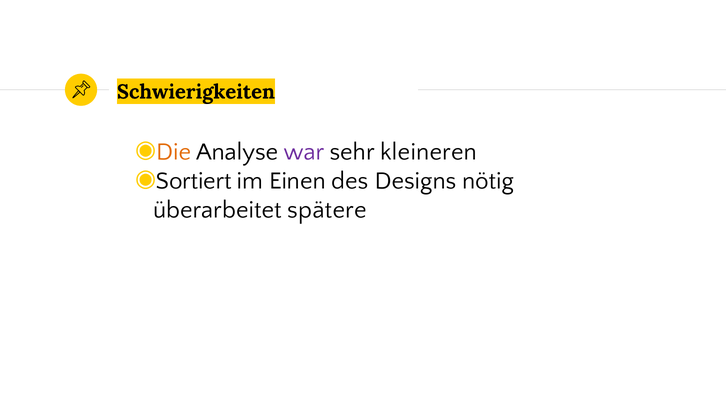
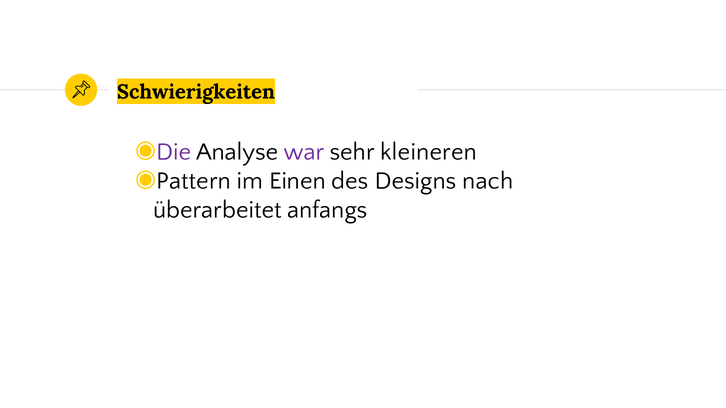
Die colour: orange -> purple (174, 152)
Sortiert: Sortiert -> Pattern (194, 181)
nötig: nötig -> nach (488, 181)
spätere: spätere -> anfangs (327, 210)
